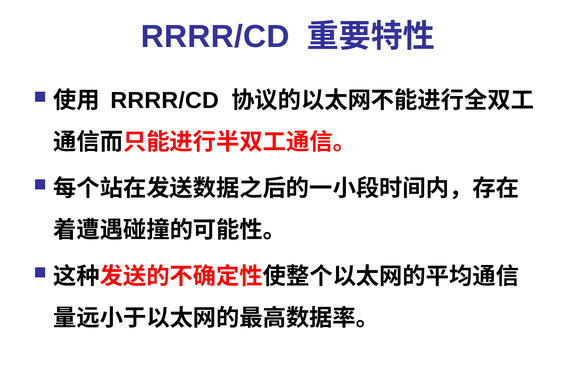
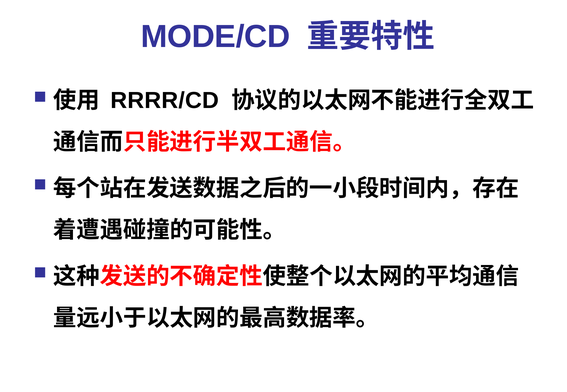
RRRR/CD: RRRR/CD -> MODE/CD (216, 37)
